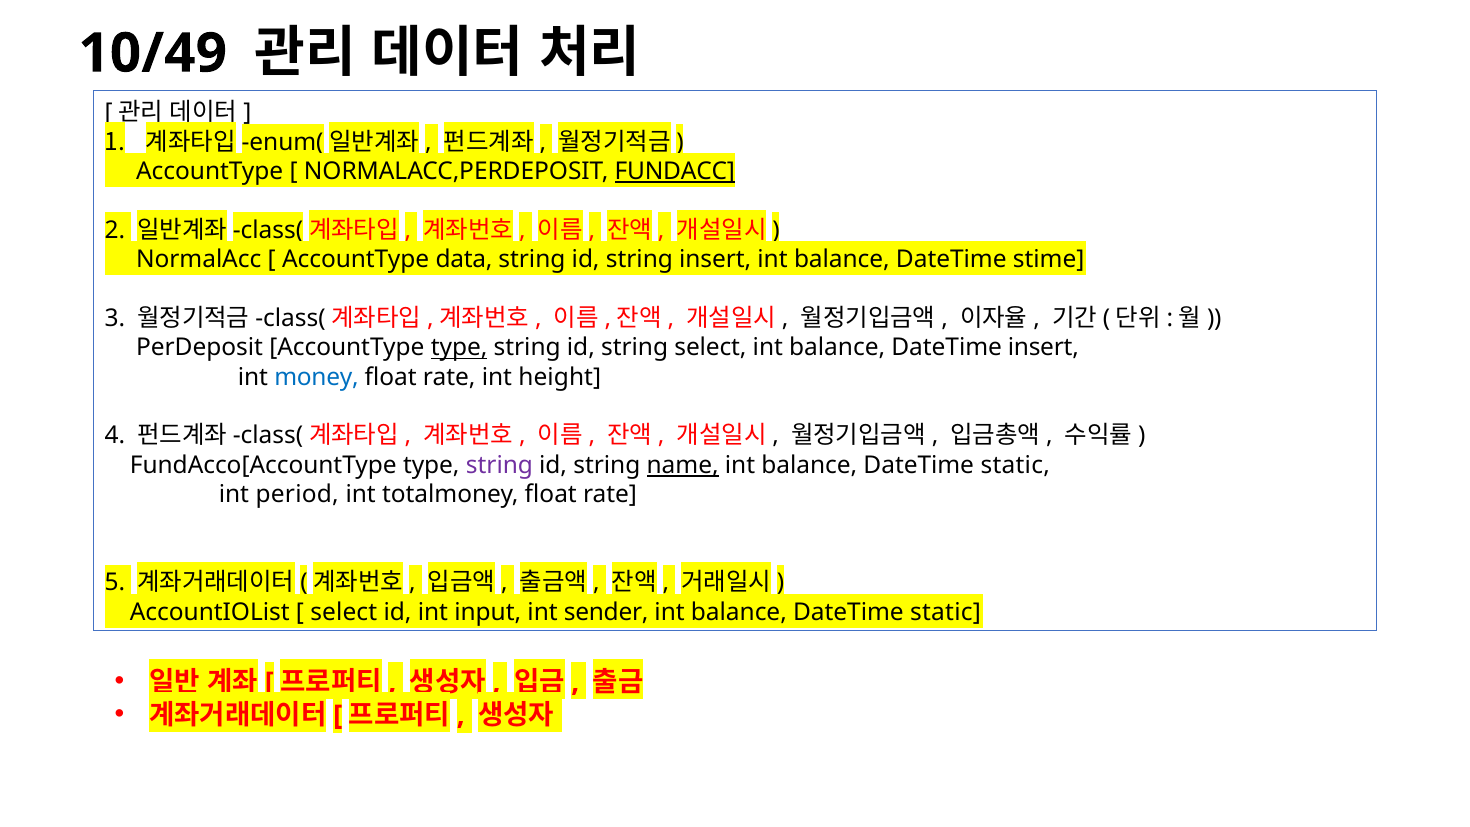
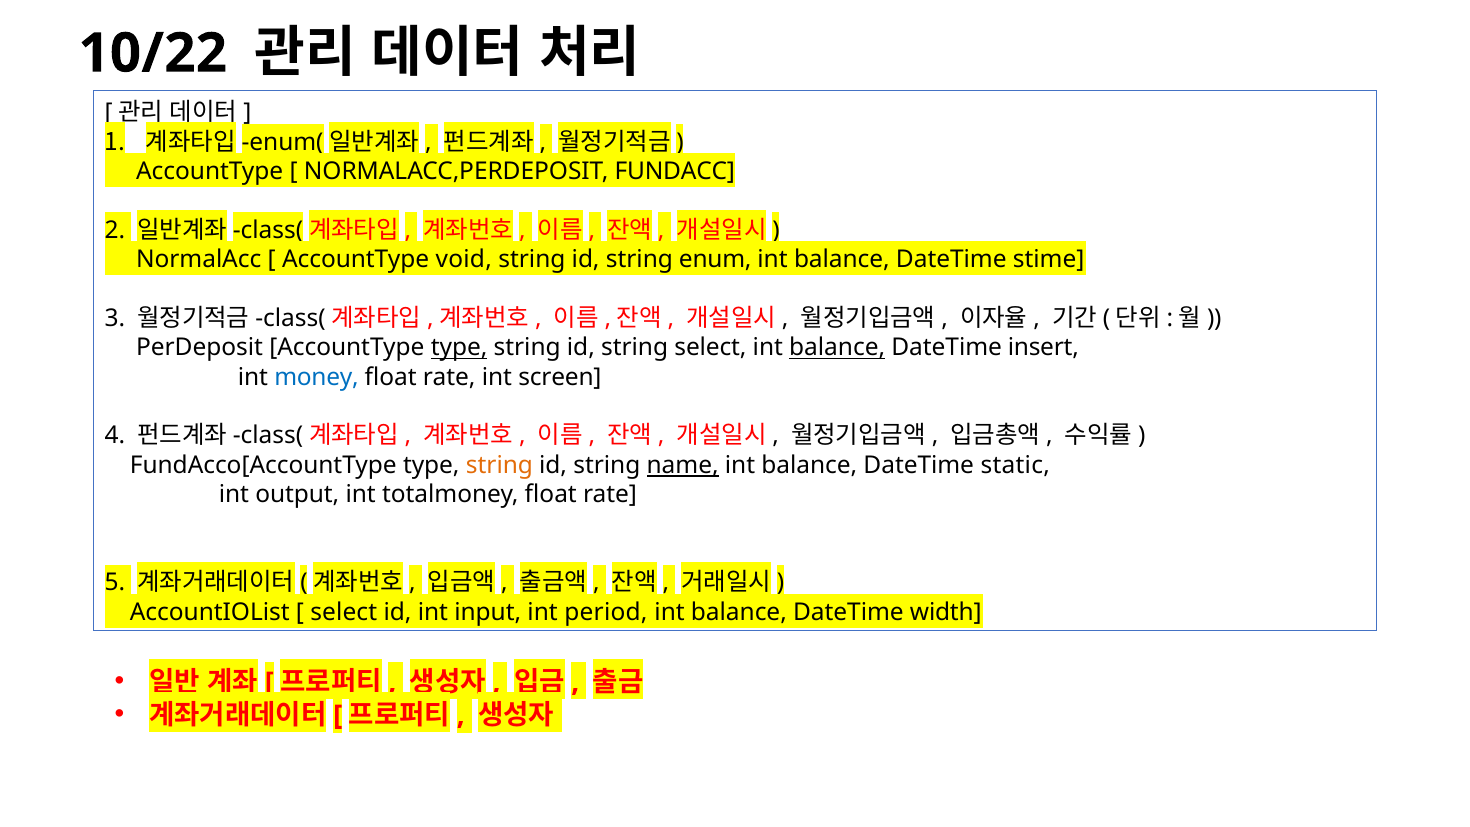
10/49: 10/49 -> 10/22 (153, 53)
FUNDACC underline: present -> none (675, 171)
data: data -> void (464, 260)
string insert: insert -> enum (715, 260)
balance underline: none -> present (837, 348)
height: height -> screen (560, 377)
string colour: purple -> orange (499, 465)
period: period -> output (297, 495)
sender: sender -> period (606, 612)
static: static -> width (946, 612)
